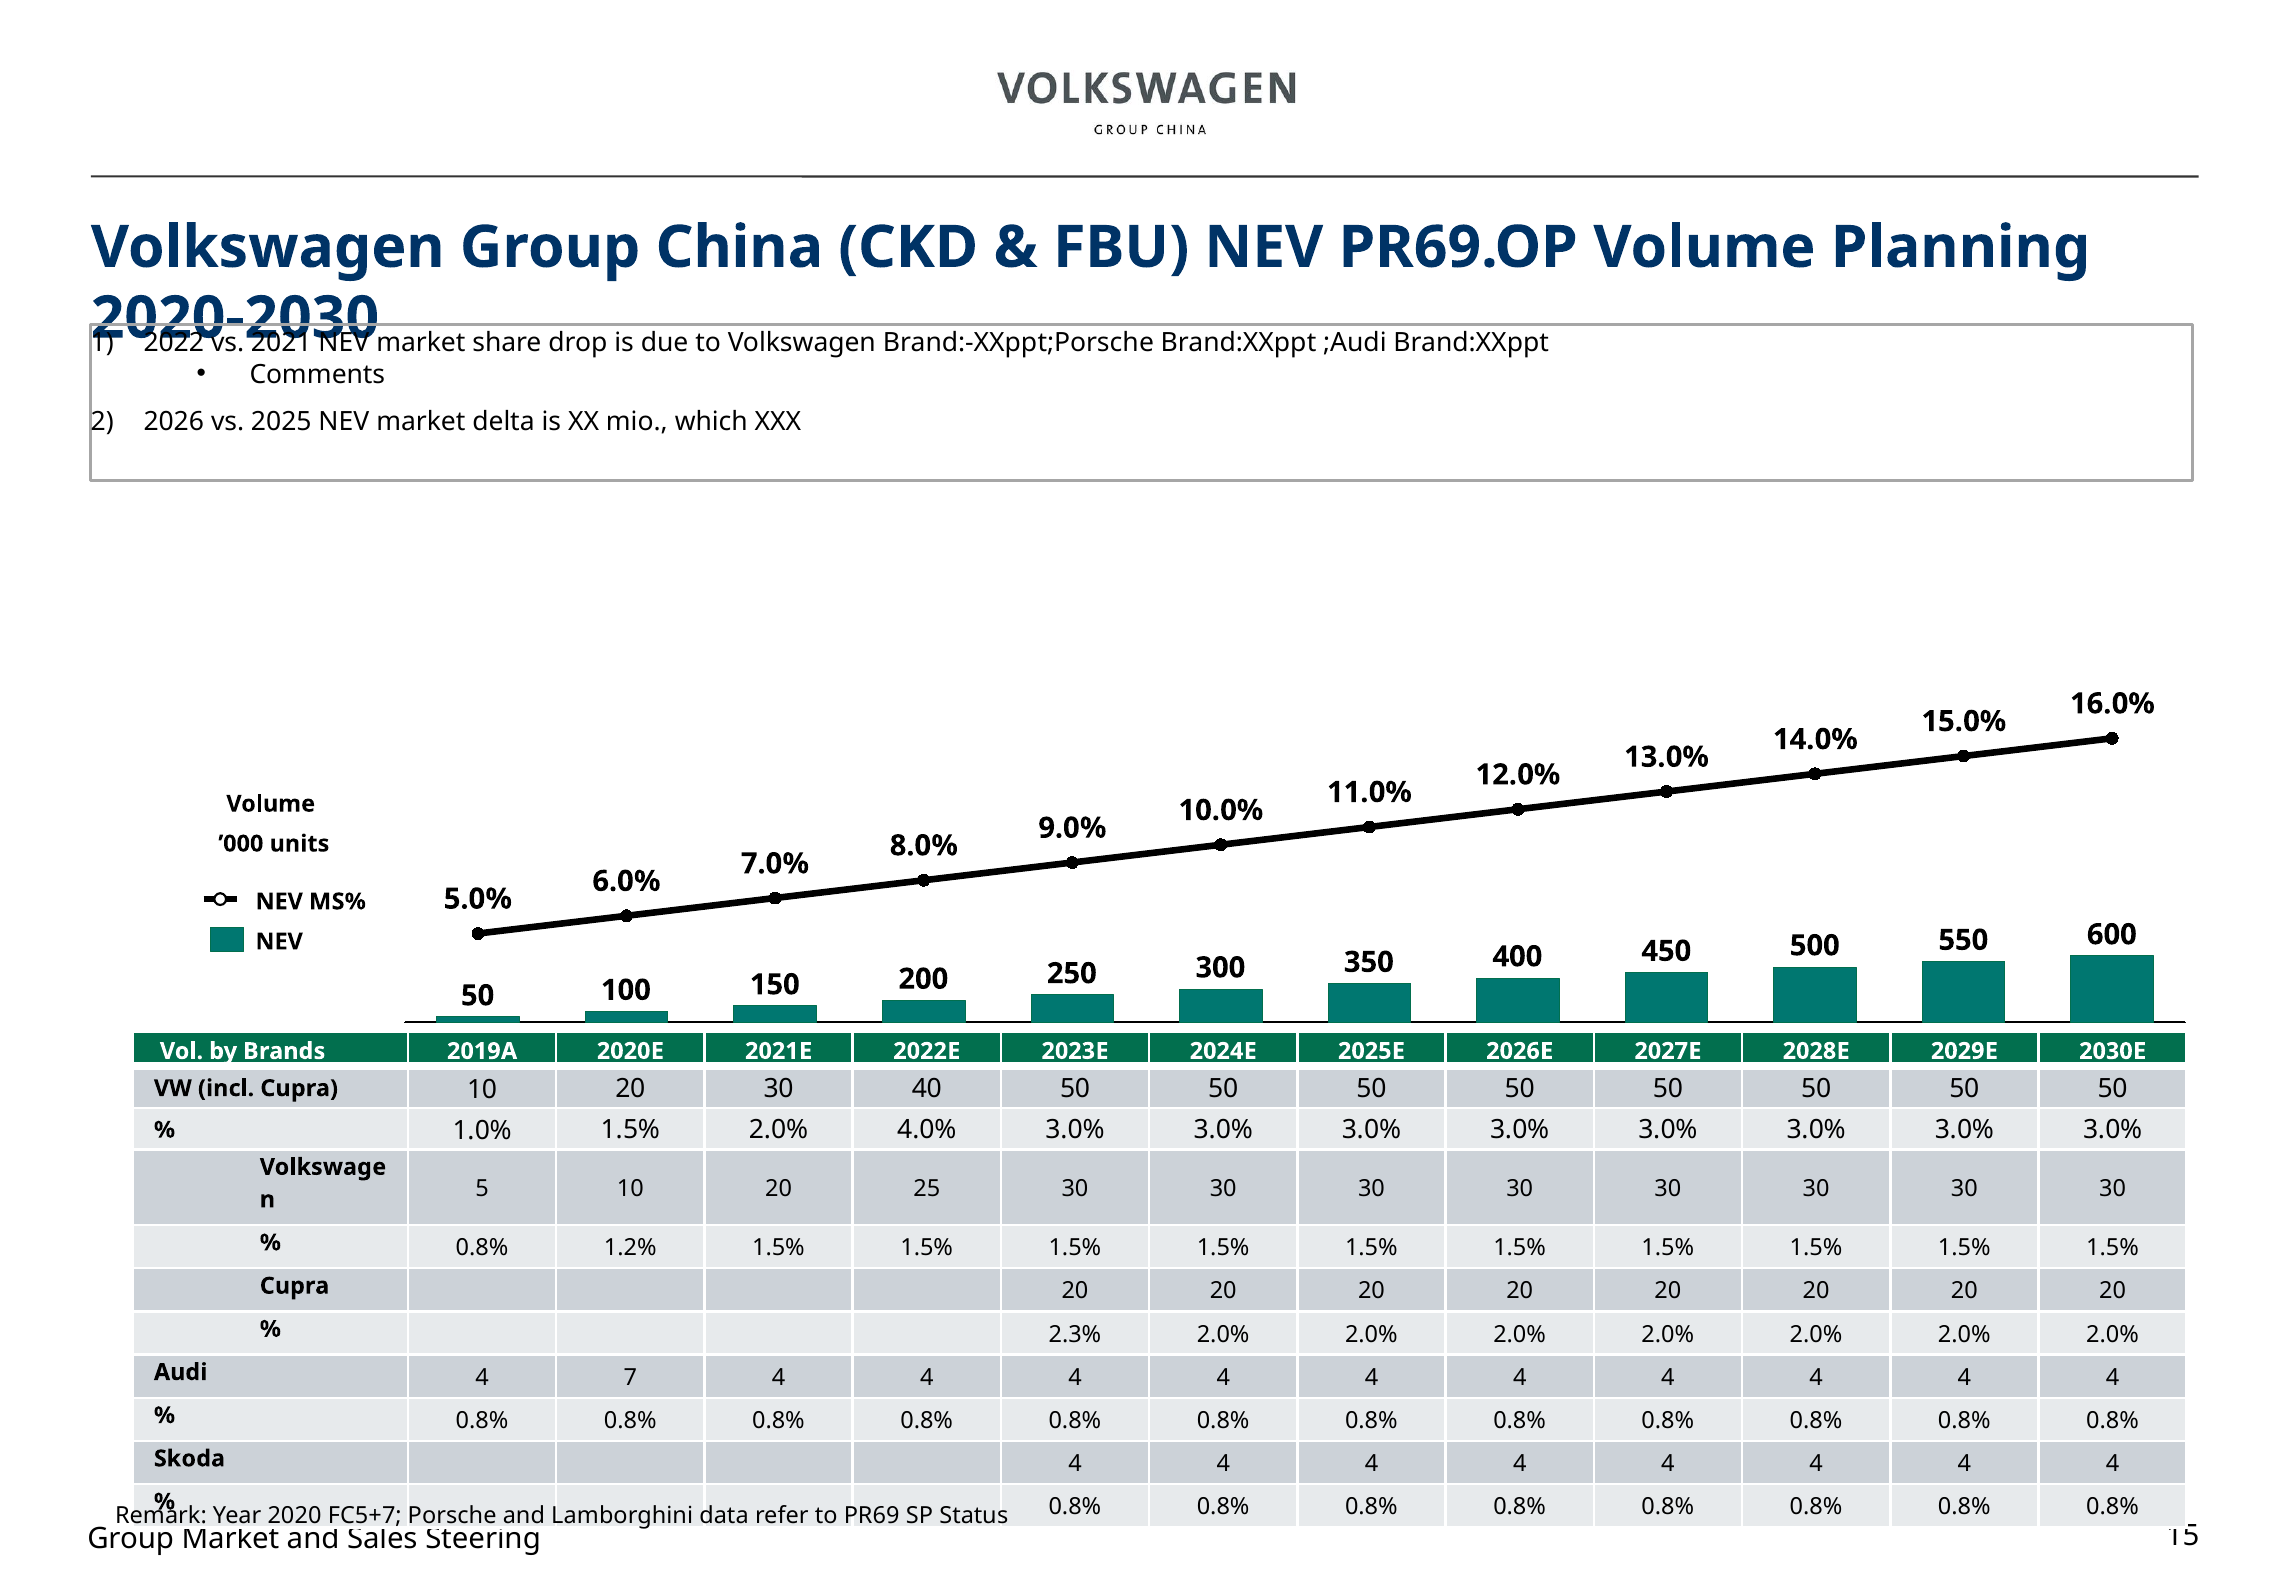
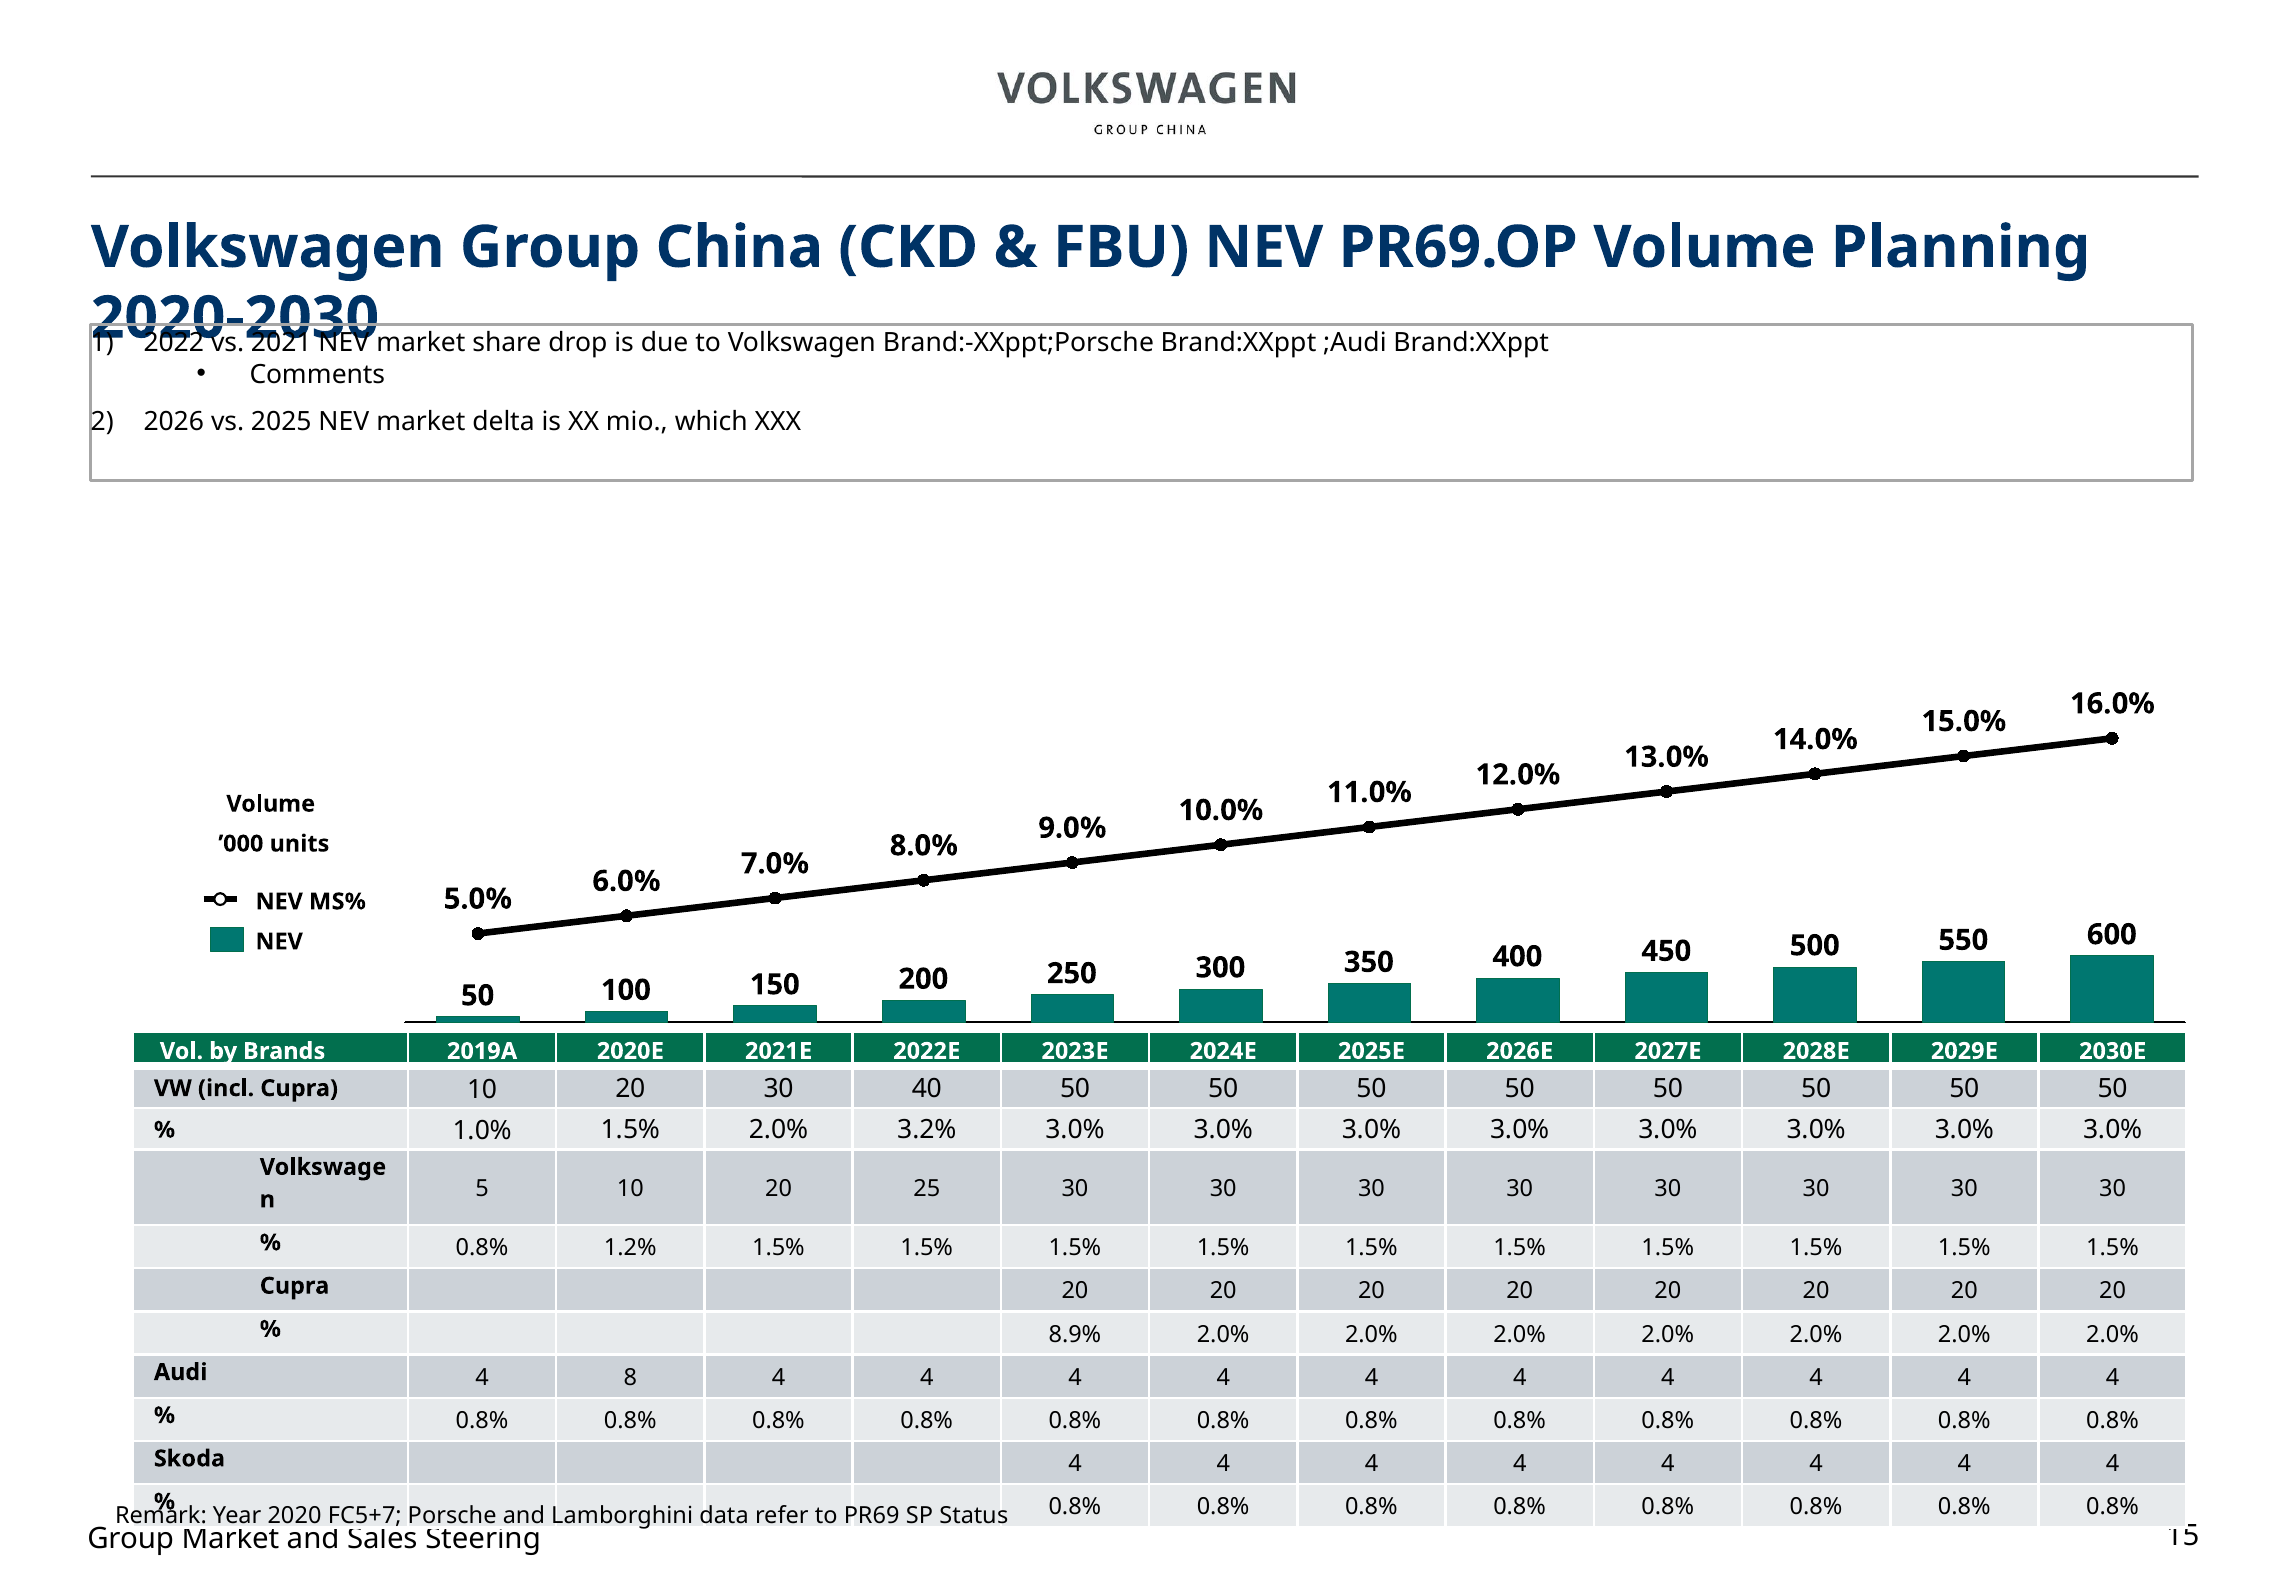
4.0%: 4.0% -> 3.2% (927, 1130)
2.3%: 2.3% -> 8.9% (1075, 1335)
7: 7 -> 8 (630, 1378)
